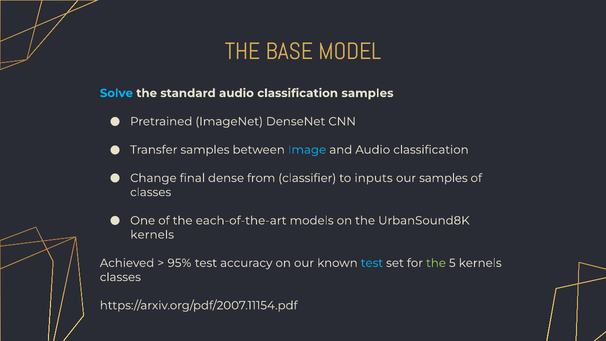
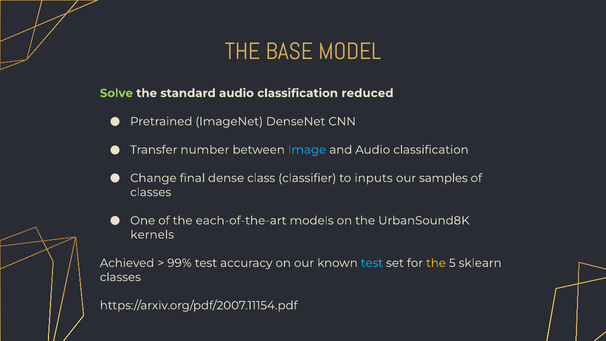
Solve colour: light blue -> light green (116, 93)
classification samples: samples -> reduced (367, 93)
Transfer samples: samples -> number (205, 150)
from: from -> class (261, 178)
95%: 95% -> 99% (179, 263)
the colour: light green -> yellow (436, 263)
5 kernels: kernels -> sklearn (480, 263)
